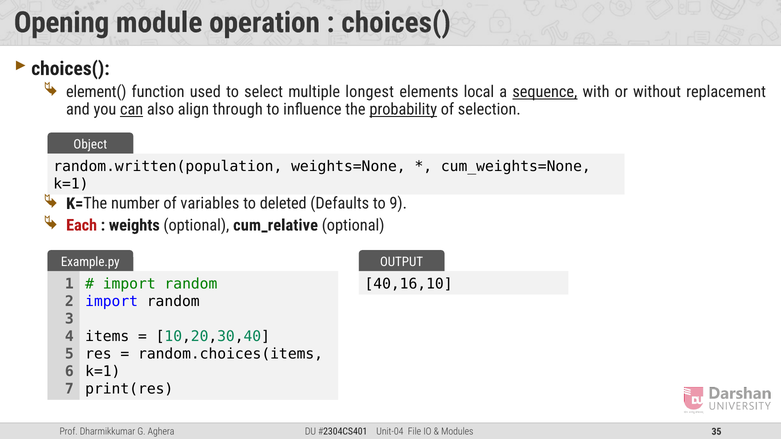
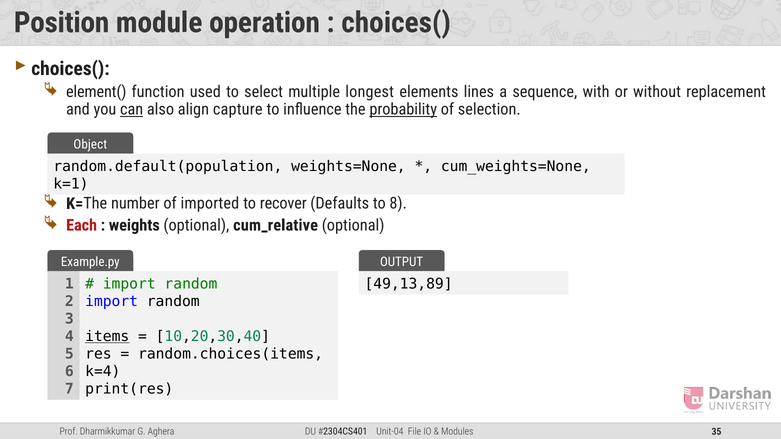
Opening: Opening -> Position (62, 23)
local: local -> lines (479, 92)
sequence underline: present -> none (545, 92)
through: through -> capture (238, 110)
random.written(population: random.written(population -> random.default(population (168, 166)
variables: variables -> imported (210, 204)
deleted: deleted -> recover (283, 204)
9: 9 -> 8 (398, 204)
40,16,10: 40,16,10 -> 49,13,89 (409, 284)
items underline: none -> present (107, 337)
k=1: k=1 -> k=4 (103, 372)
